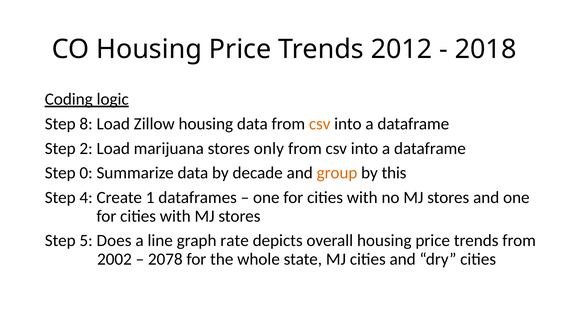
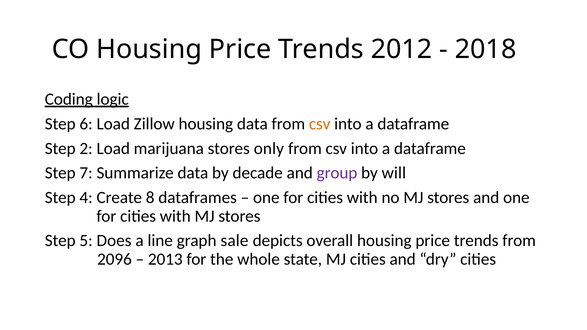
8: 8 -> 6 (86, 124)
0: 0 -> 7 (86, 173)
group colour: orange -> purple (337, 173)
this: this -> will (394, 173)
1: 1 -> 8 (150, 198)
rate: rate -> sale (234, 241)
2002: 2002 -> 2096 (114, 259)
2078: 2078 -> 2013 (165, 259)
